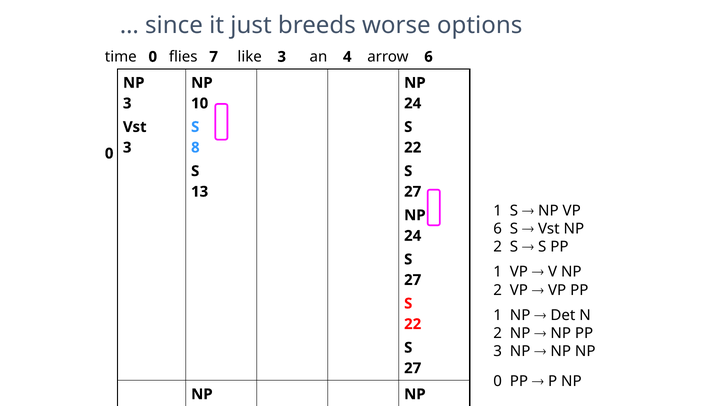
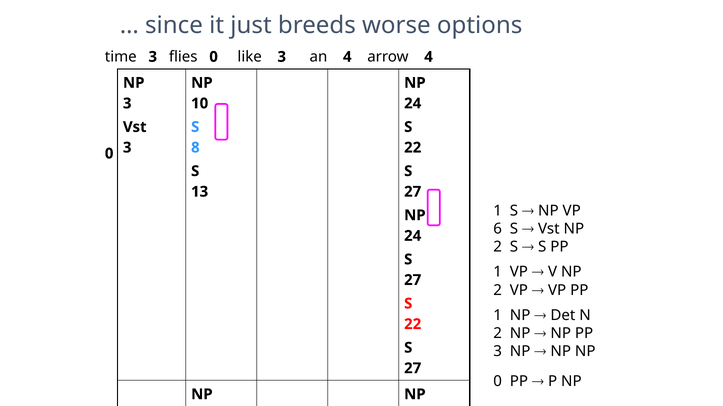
time 0: 0 -> 3 (153, 57)
flies 7: 7 -> 0 (214, 57)
arrow 6: 6 -> 4 (429, 57)
